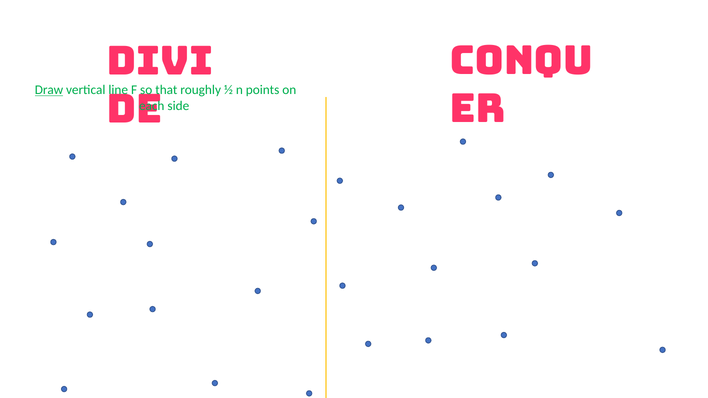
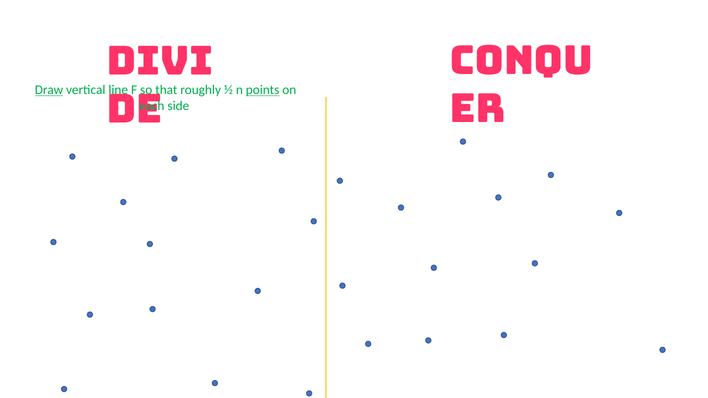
points underline: none -> present (263, 90)
